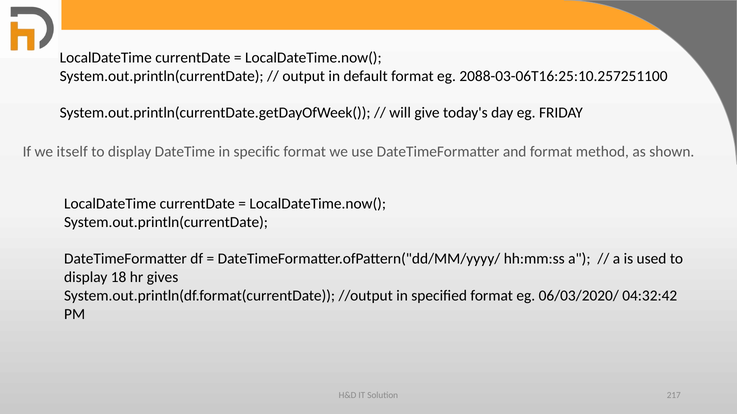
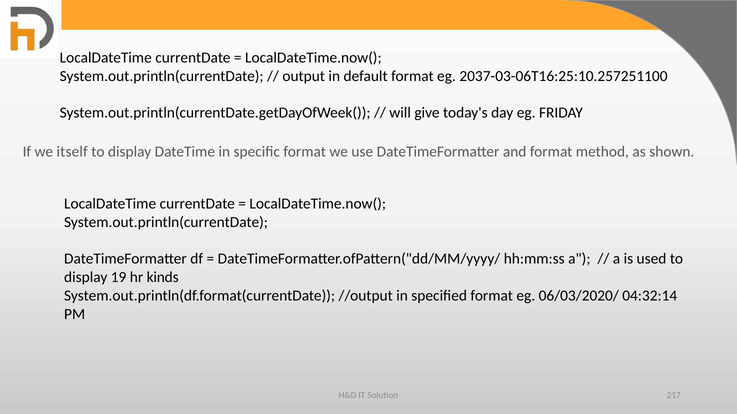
2088-03-06T16:25:10.257251100: 2088-03-06T16:25:10.257251100 -> 2037-03-06T16:25:10.257251100 (563, 76)
18: 18 -> 19 (119, 278)
gives: gives -> kinds (163, 278)
04:32:42: 04:32:42 -> 04:32:14 (650, 296)
